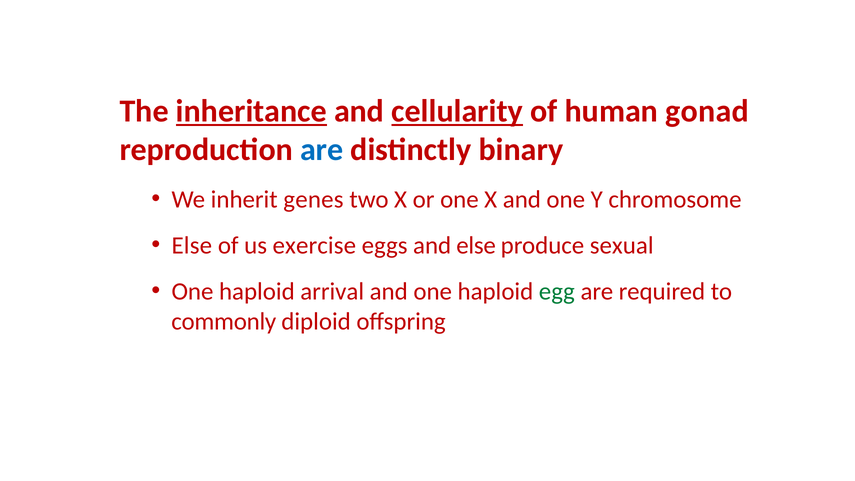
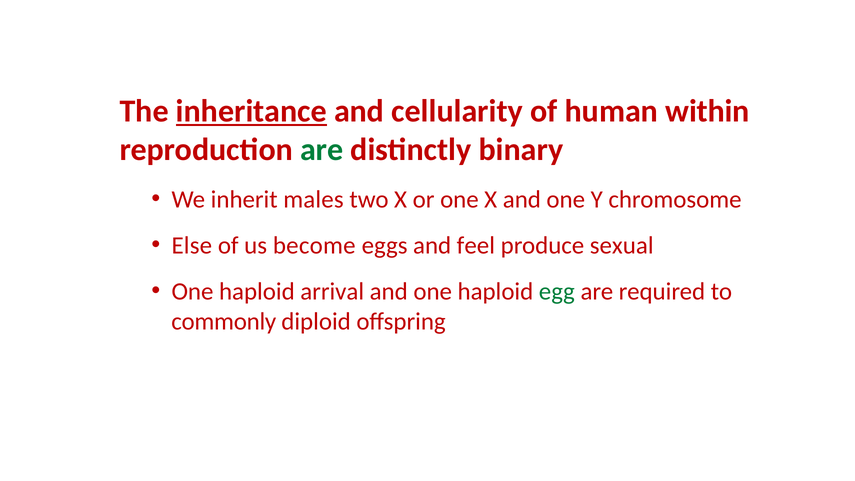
cellularity underline: present -> none (457, 111)
gonad: gonad -> within (707, 111)
are colour: blue -> green (322, 150)
genes: genes -> males (313, 200)
exercise: exercise -> become (314, 246)
and else: else -> feel (476, 246)
